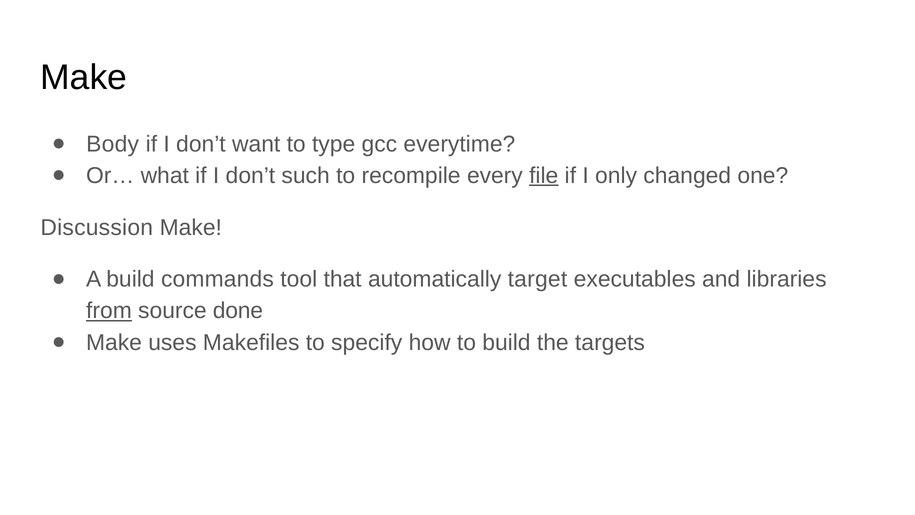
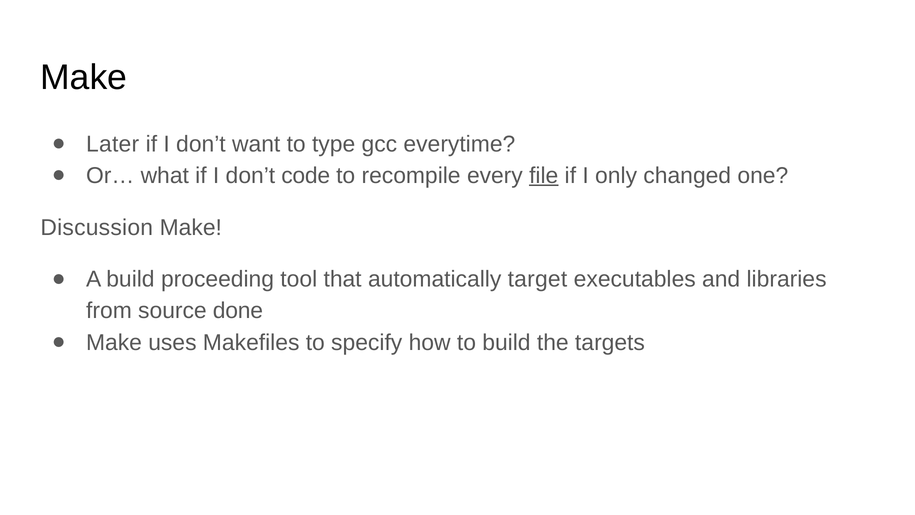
Body: Body -> Later (113, 144)
such: such -> code (306, 175)
commands: commands -> proceeding (218, 279)
from underline: present -> none (109, 311)
